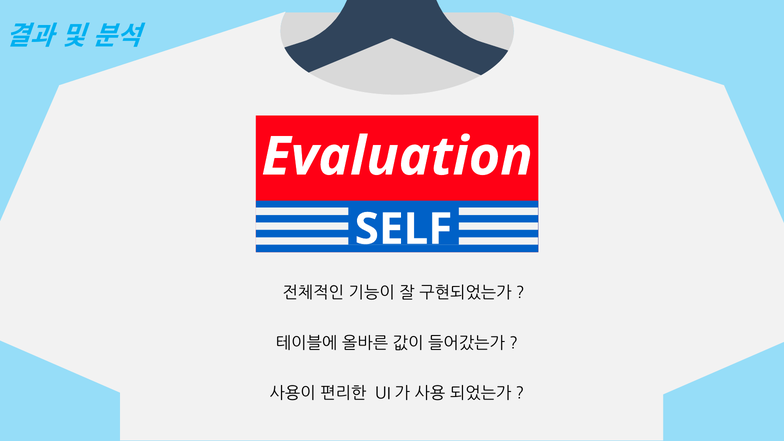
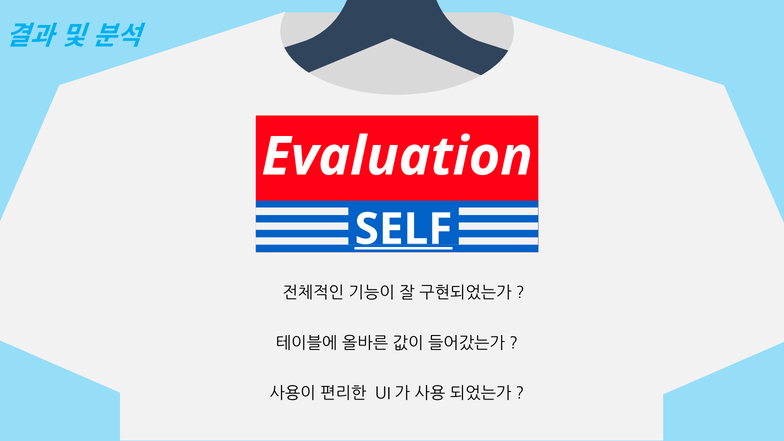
SELF underline: none -> present (404, 229)
